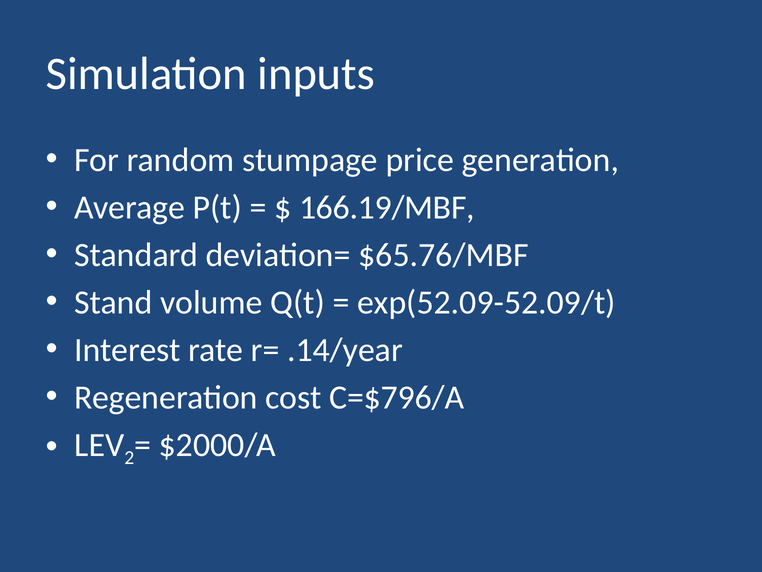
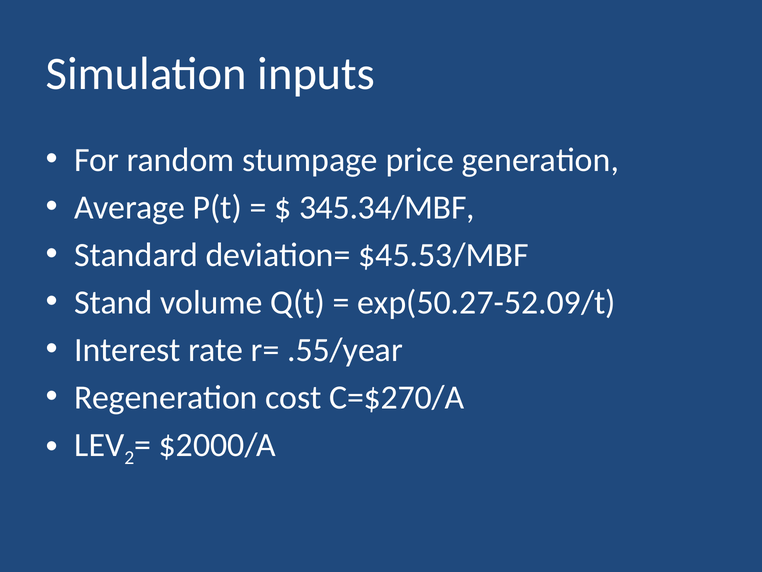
166.19/MBF: 166.19/MBF -> 345.34/MBF (387, 207)
$65.76/MBF: $65.76/MBF -> $45.53/MBF (443, 255)
exp(52.09-52.09/t: exp(52.09-52.09/t -> exp(50.27-52.09/t (486, 302)
.14/year: .14/year -> .55/year (345, 350)
C=$796/A: C=$796/A -> C=$270/A (397, 397)
